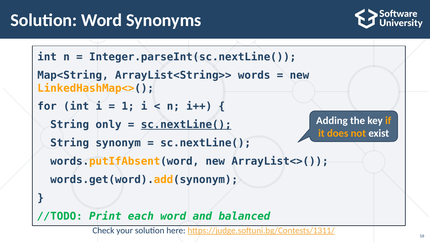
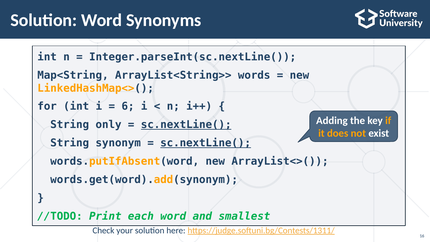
1: 1 -> 6 (128, 106)
sc.nextLine( underline: none -> present (206, 143)
balanced: balanced -> smallest (244, 216)
